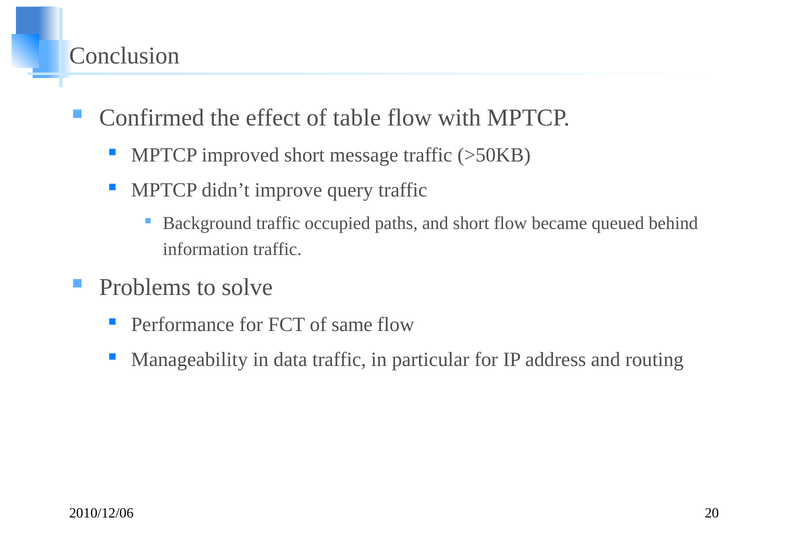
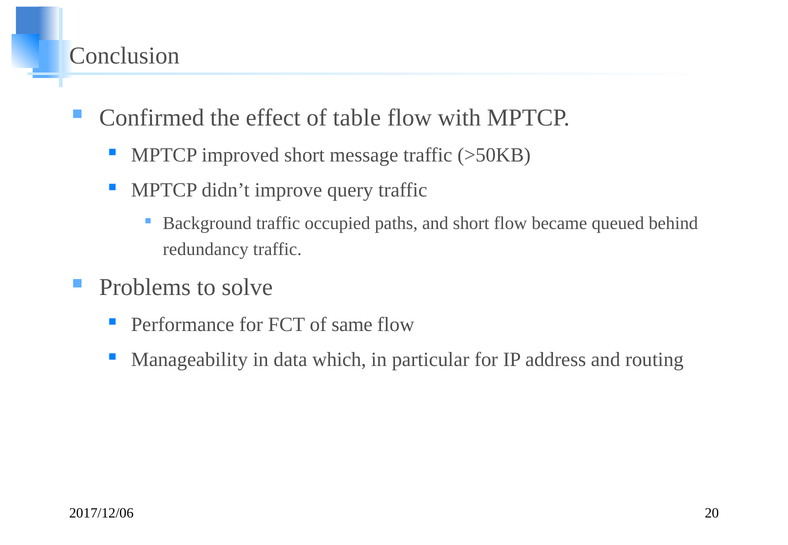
information: information -> redundancy (206, 250)
data traffic: traffic -> which (339, 360)
2010/12/06: 2010/12/06 -> 2017/12/06 (101, 514)
